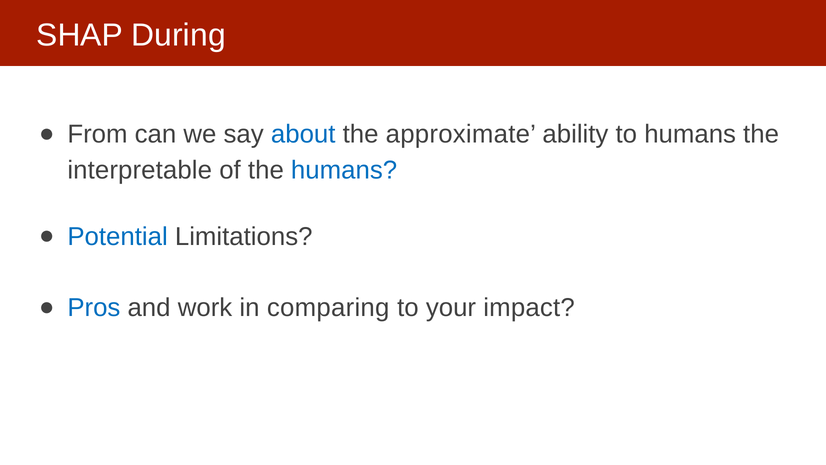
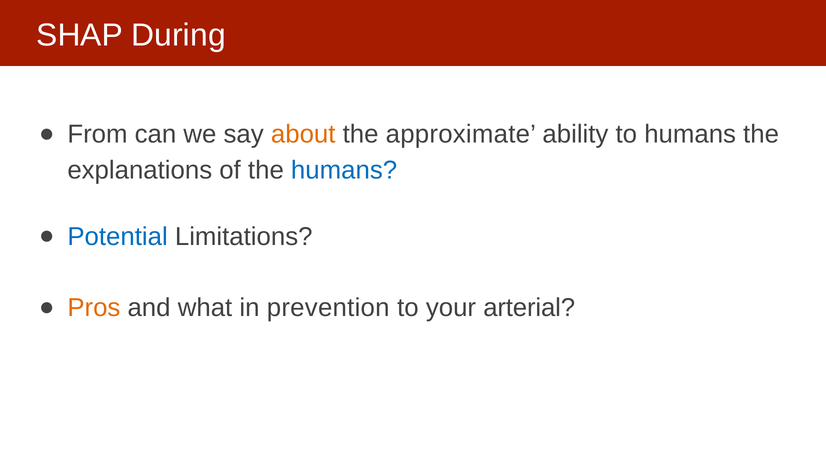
about colour: blue -> orange (303, 134)
interpretable: interpretable -> explanations (140, 170)
Pros colour: blue -> orange (94, 308)
work: work -> what (205, 308)
comparing: comparing -> prevention (328, 308)
impact: impact -> arterial (529, 308)
